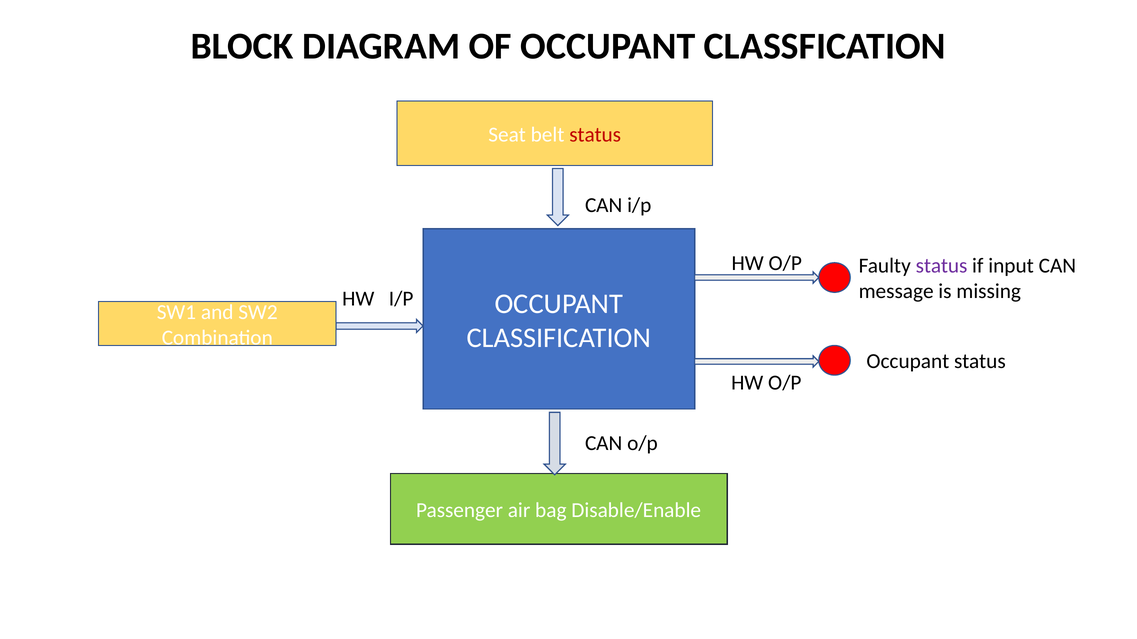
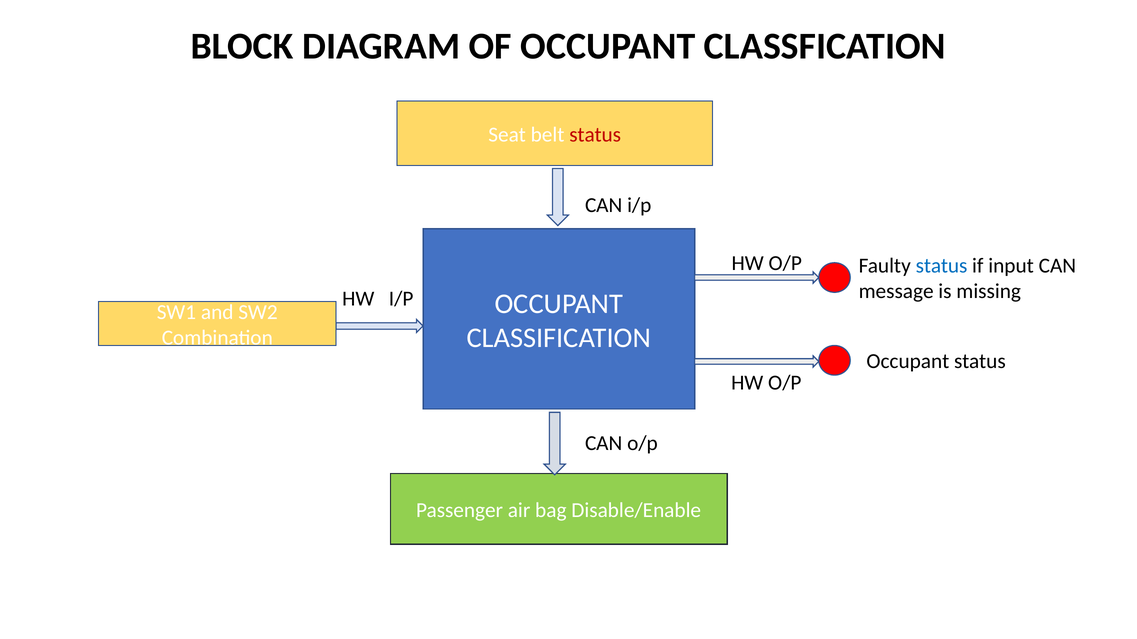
status colour: purple -> blue (942, 266)
